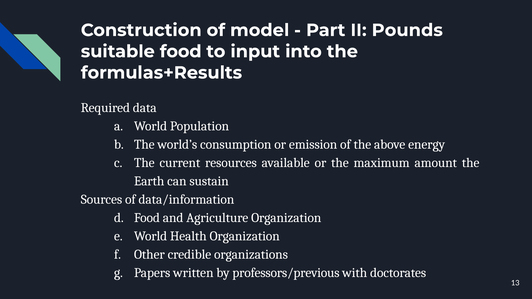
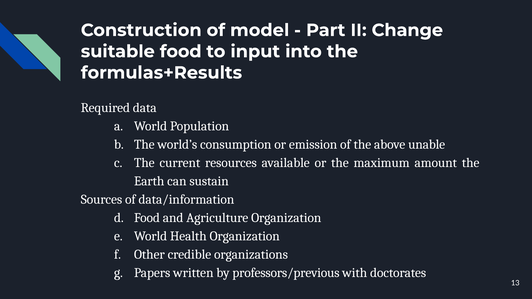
Pounds: Pounds -> Change (407, 30)
energy: energy -> unable (427, 145)
